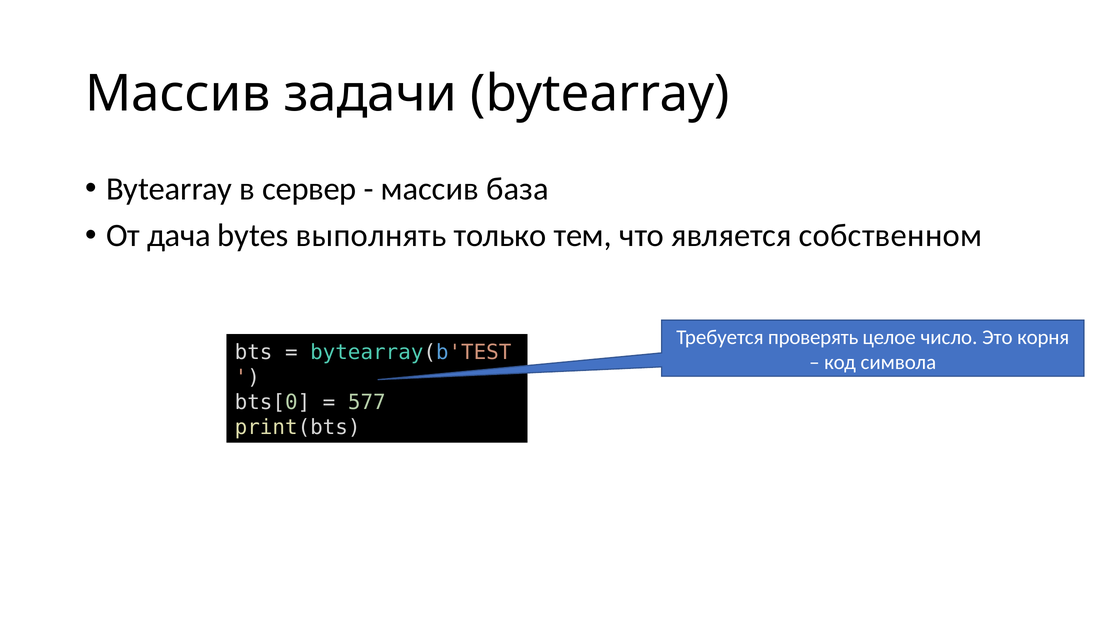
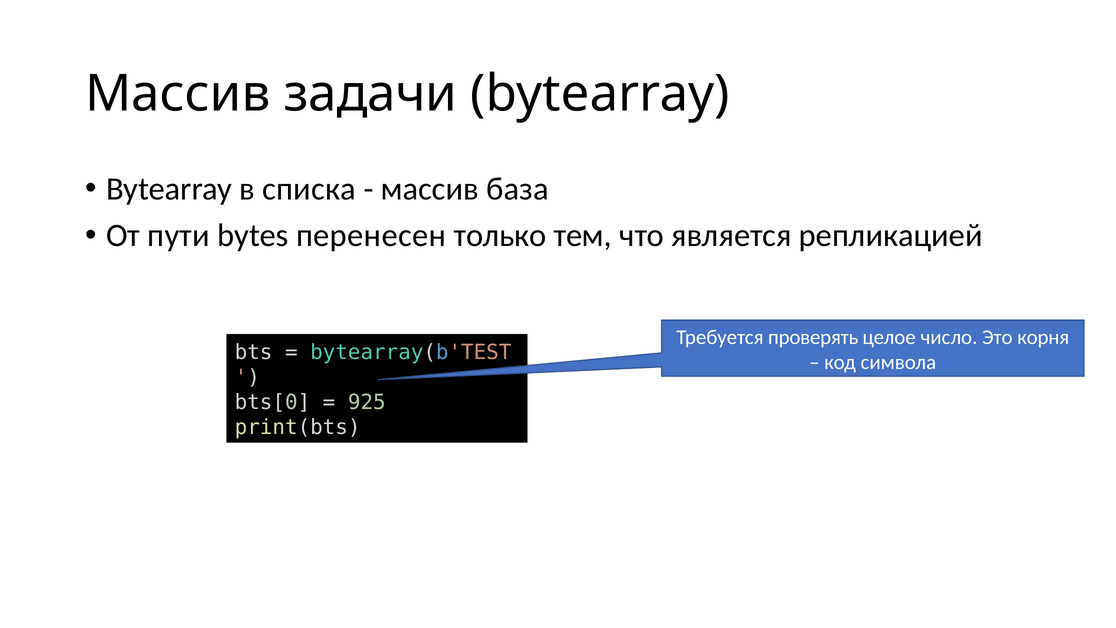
сервер: сервер -> списка (309, 189)
дача: дача -> пути (179, 235)
выполнять: выполнять -> перенесен (371, 235)
собственном: собственном -> репликацией (891, 235)
577: 577 -> 925 (367, 402)
